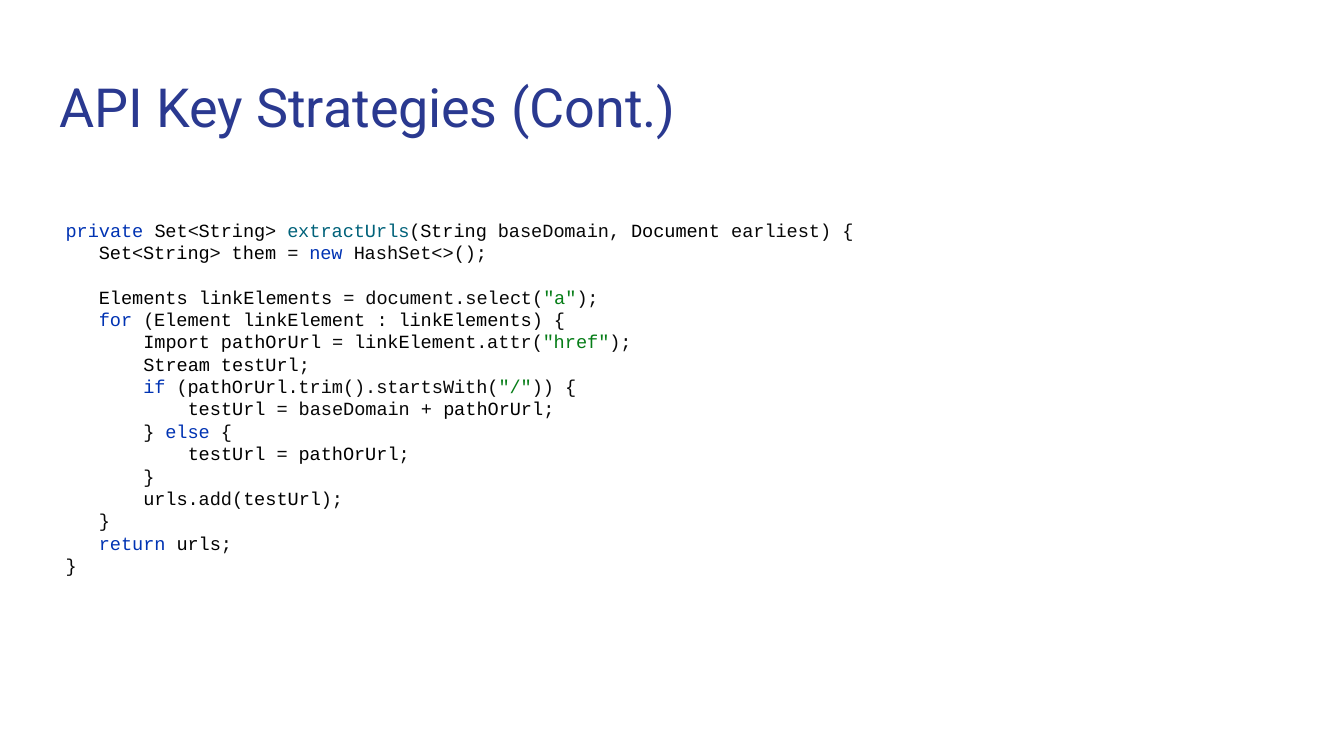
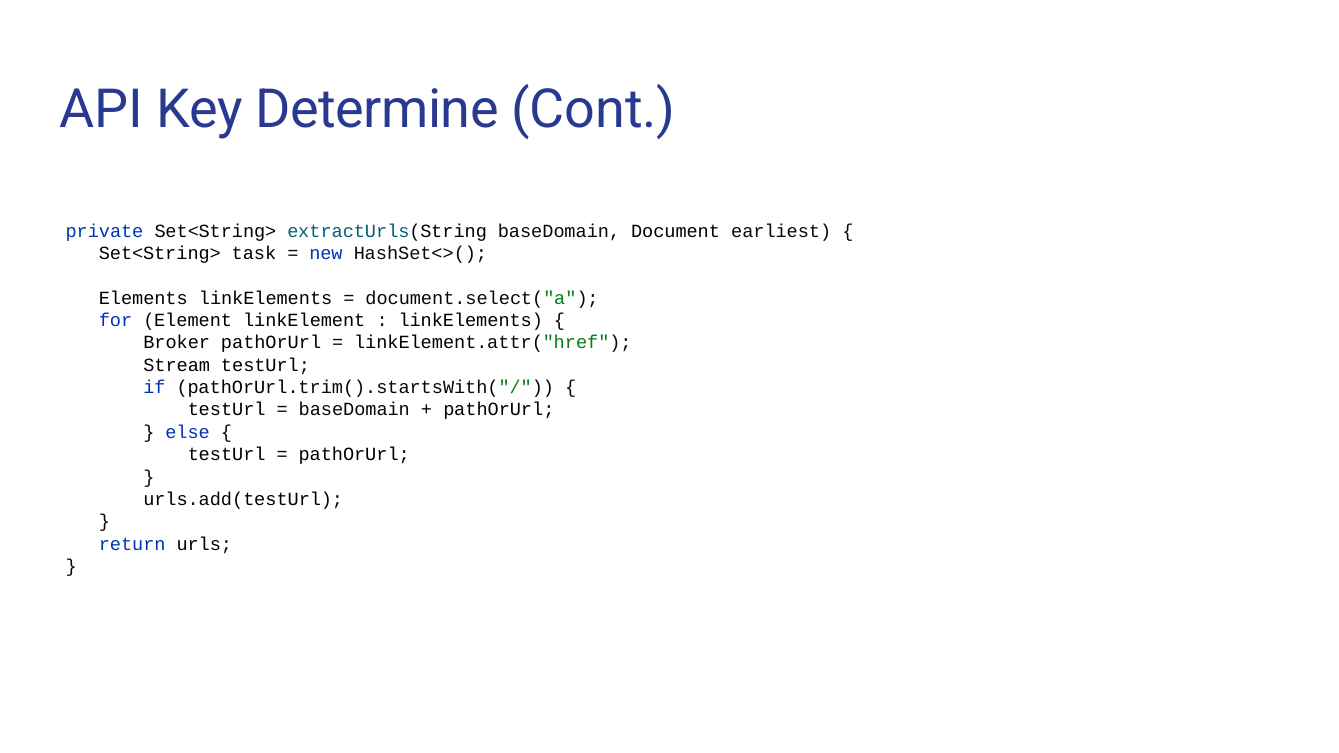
Strategies: Strategies -> Determine (377, 110)
them: them -> task (254, 253)
Import: Import -> Broker (177, 343)
